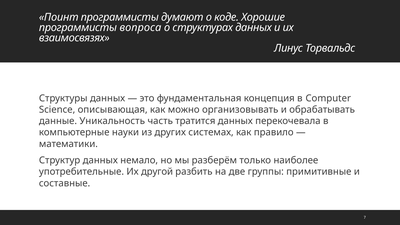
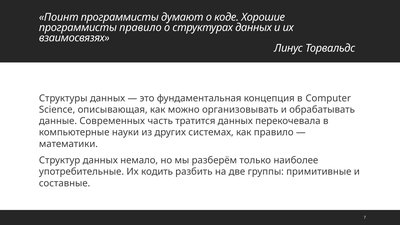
программисты вопроса: вопроса -> правило (140, 28)
Уникальность: Уникальность -> Современных (112, 121)
другой: другой -> кодить (157, 172)
